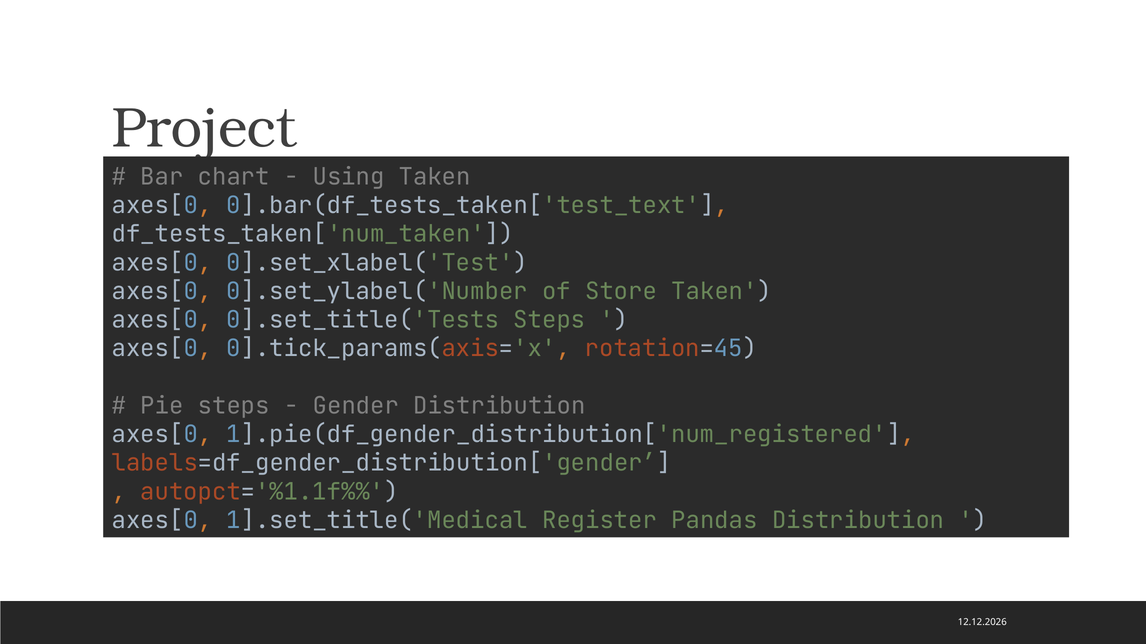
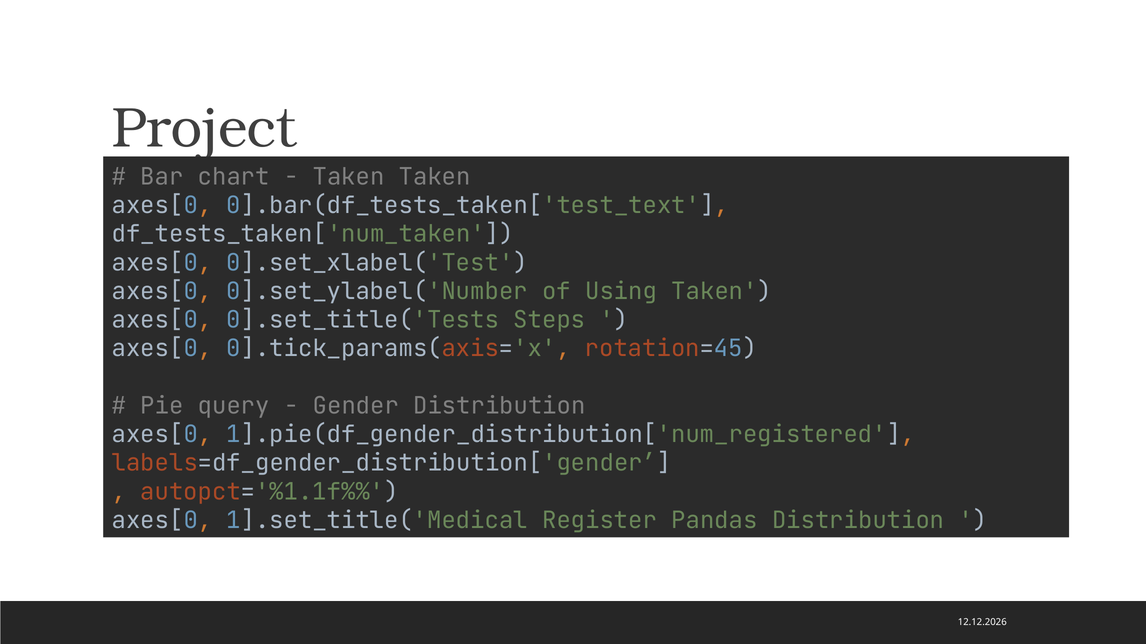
Using: Using -> Taken (349, 177)
Store: Store -> Using (621, 292)
Pie steps: steps -> query (234, 406)
